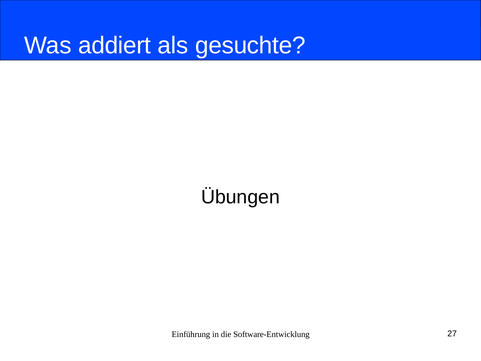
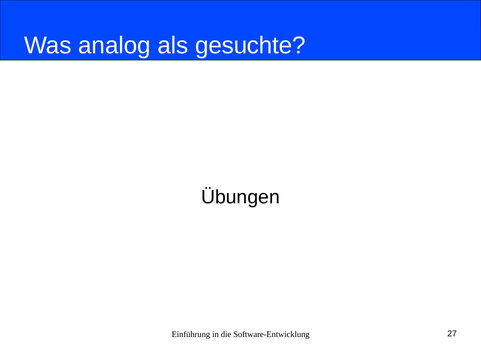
addiert: addiert -> analog (114, 45)
